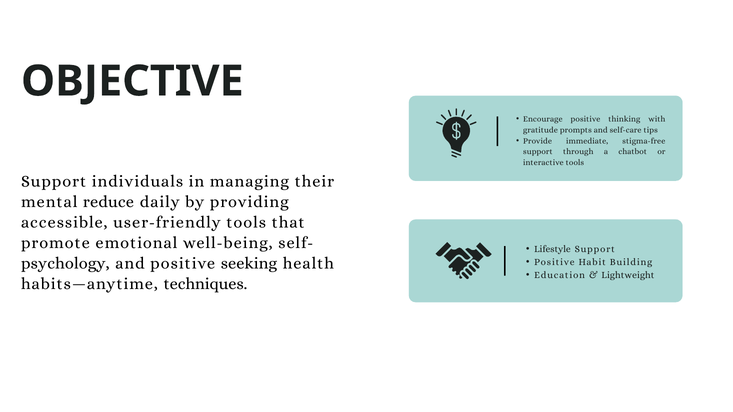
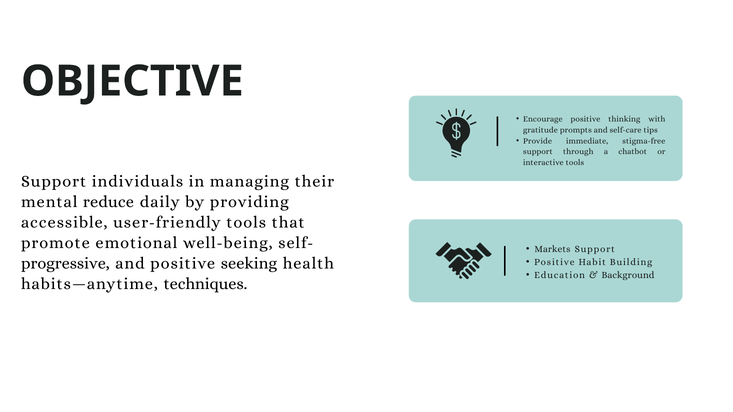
Lifestyle: Lifestyle -> Markets (552, 249)
psychology: psychology -> progressive (65, 264)
Lightweight: Lightweight -> Background (628, 275)
